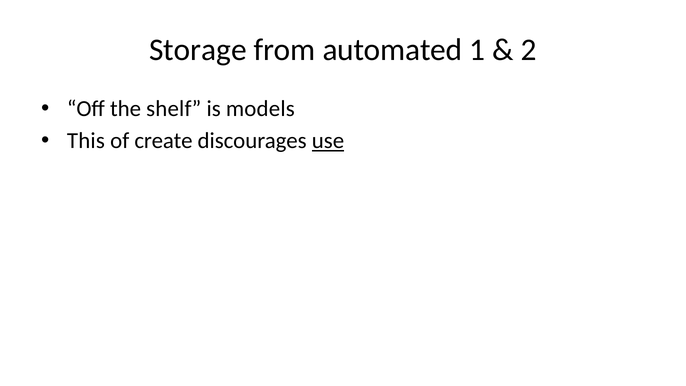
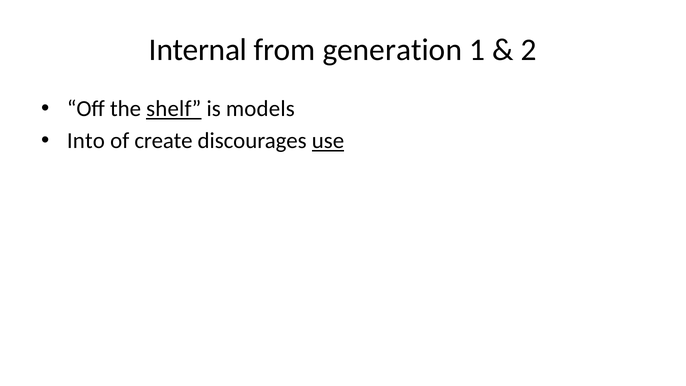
Storage: Storage -> Internal (198, 50)
automated: automated -> generation (392, 50)
shelf underline: none -> present (174, 109)
This: This -> Into (86, 141)
